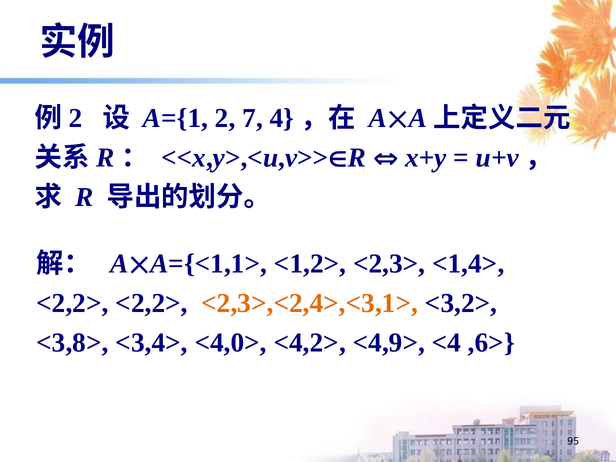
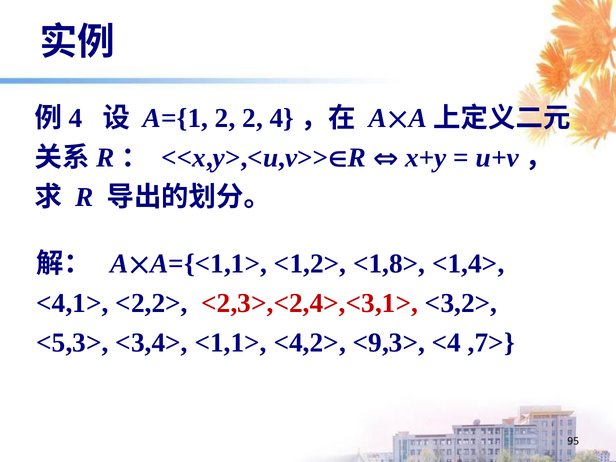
2: 2 -> 4 (76, 118)
2 7: 7 -> 2 (253, 118)
<2,3>: <2,3> -> <1,8> (389, 264)
<2,2>: <2,2> -> <4,1> (72, 303)
<2,3>,<2,4>,<3,1> colour: orange -> red (310, 303)
<3,8>: <3,8> -> <5,3> (72, 343)
<4,0>: <4,0> -> <1,1> (231, 343)
<4,9>: <4,9> -> <9,3> (389, 343)
,6>: ,6> -> ,7> (491, 343)
